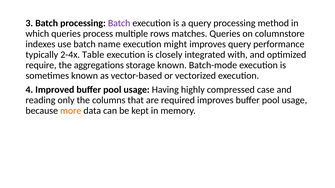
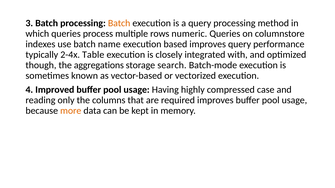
Batch colour: purple -> orange (119, 23)
matches: matches -> numeric (189, 34)
might: might -> based (175, 44)
require: require -> though (41, 65)
storage known: known -> search (172, 65)
